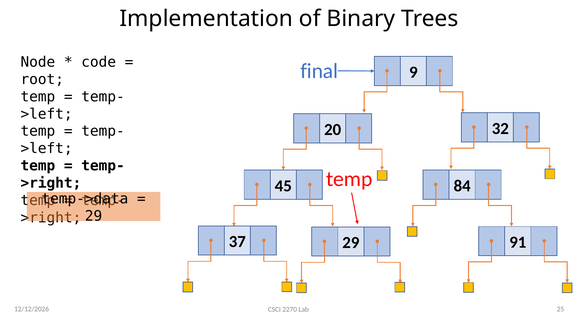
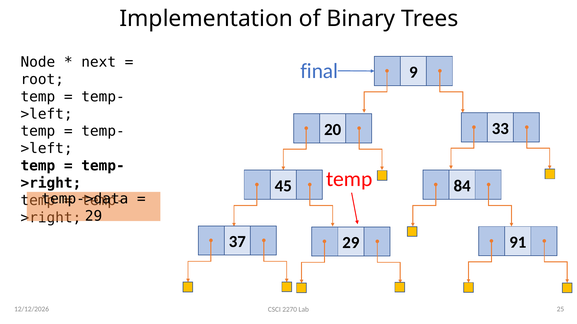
code: code -> next (99, 62)
32: 32 -> 33 (500, 129)
